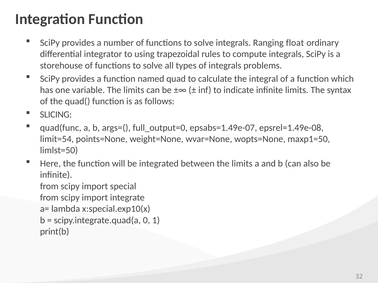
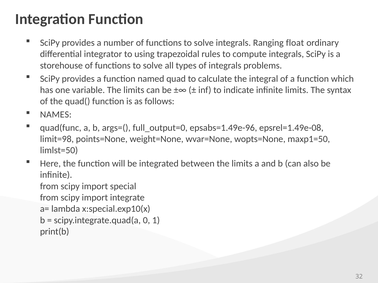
SLICING: SLICING -> NAMES (56, 115)
epsabs=1.49e-07: epsabs=1.49e-07 -> epsabs=1.49e-96 (223, 128)
limit=54: limit=54 -> limit=98 (57, 139)
